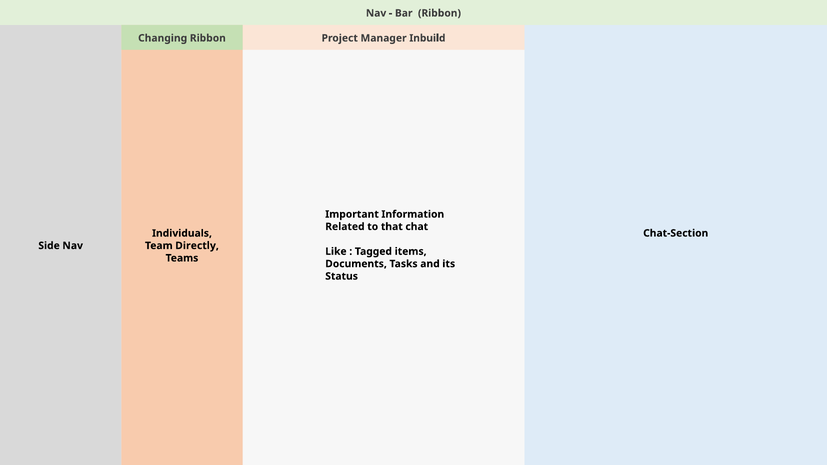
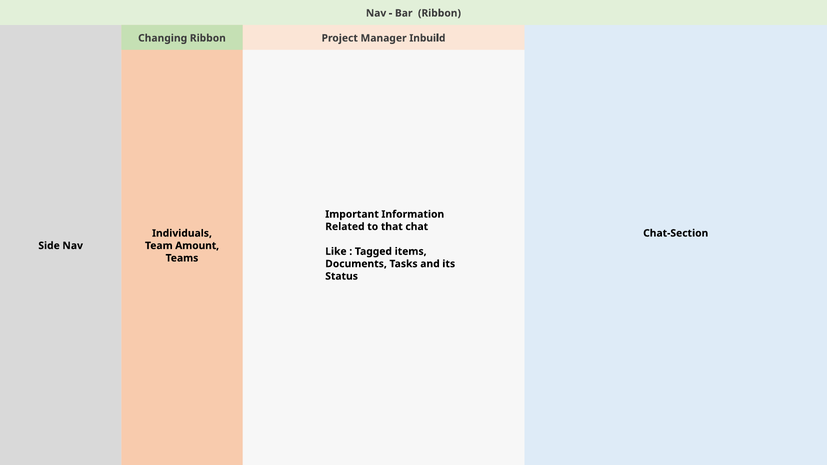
Directly: Directly -> Amount (197, 246)
